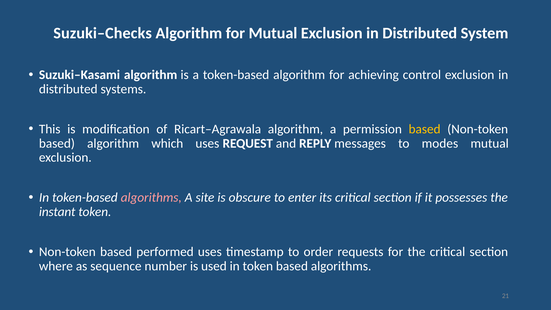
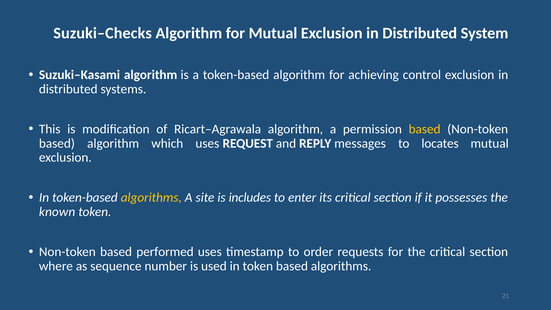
modes: modes -> locates (440, 143)
algorithms colour: pink -> yellow (151, 198)
obscure: obscure -> includes (250, 198)
instant: instant -> known (57, 212)
